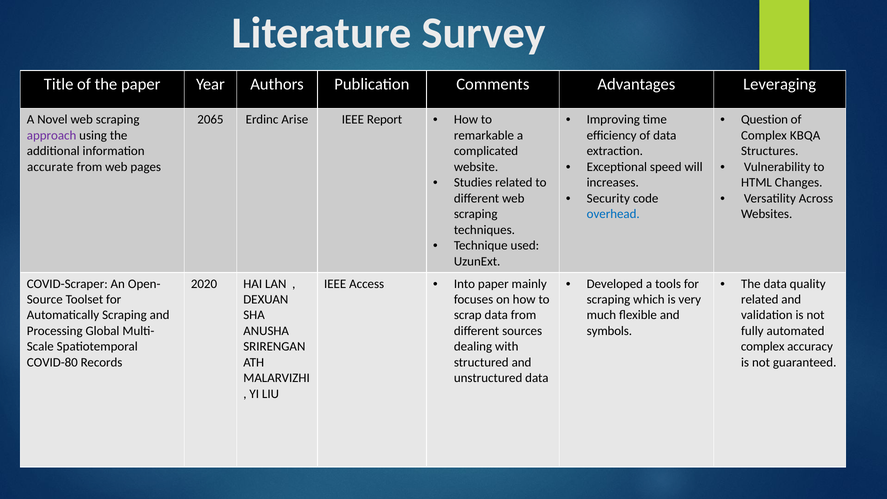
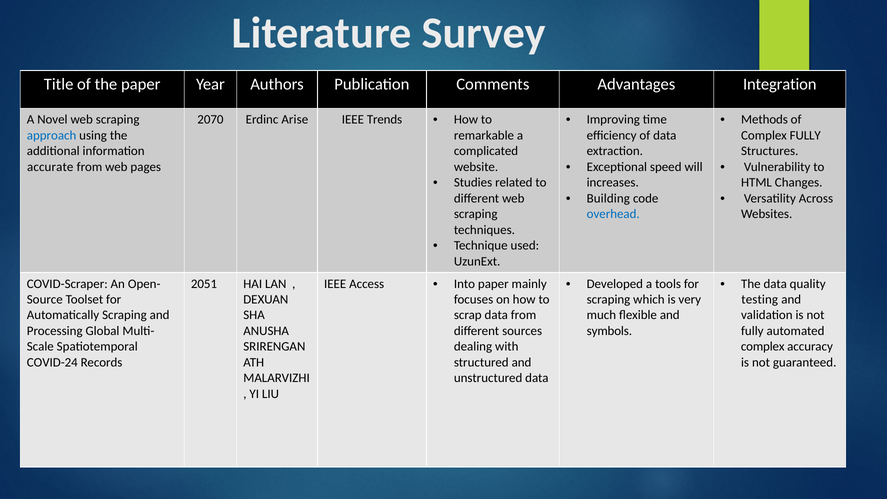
Leveraging: Leveraging -> Integration (780, 84)
Question: Question -> Methods (764, 120)
2065: 2065 -> 2070 (210, 120)
Report: Report -> Trends (385, 120)
approach colour: purple -> blue (52, 135)
Complex KBQA: KBQA -> FULLY (805, 135)
Security: Security -> Building (608, 198)
2020: 2020 -> 2051 (204, 284)
related: related -> testing (760, 299)
COVID-80: COVID-80 -> COVID-24 (52, 362)
